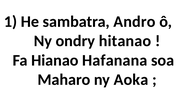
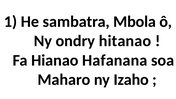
Andro: Andro -> Mbola (135, 22)
Aoka: Aoka -> Izaho (131, 80)
